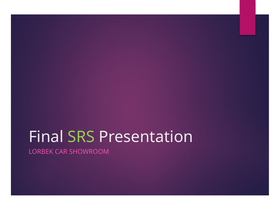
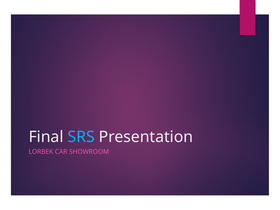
SRS colour: light green -> light blue (81, 137)
